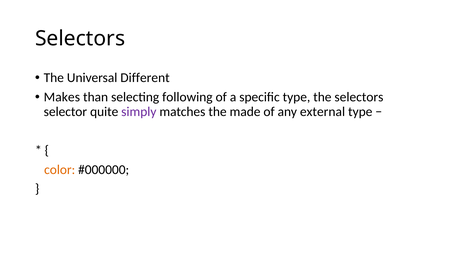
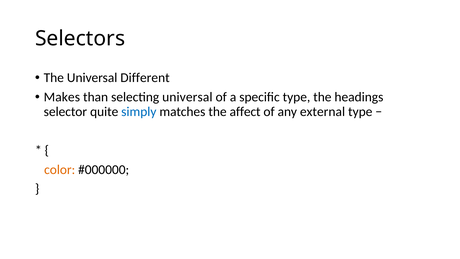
selecting following: following -> universal (187, 97)
the selectors: selectors -> headings (359, 97)
simply colour: purple -> blue (139, 112)
made: made -> affect (245, 112)
